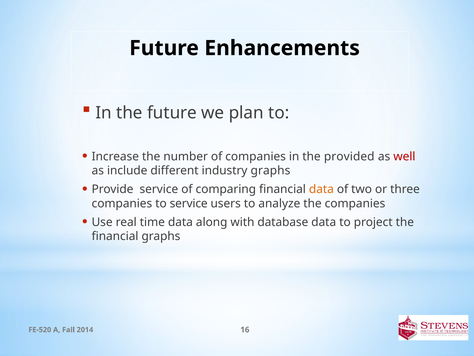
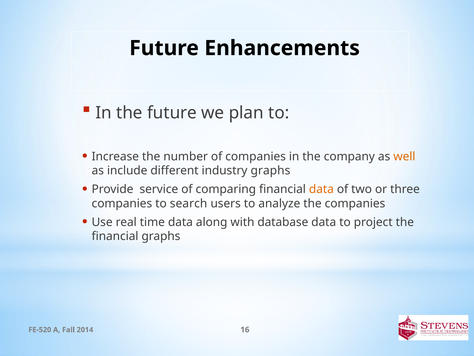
provided: provided -> company (349, 156)
well colour: red -> orange (404, 156)
to service: service -> search (189, 203)
